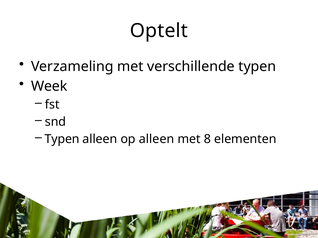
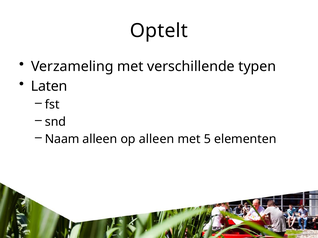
Week: Week -> Laten (49, 87)
Typen: Typen -> Naam (62, 139)
8: 8 -> 5 (207, 139)
